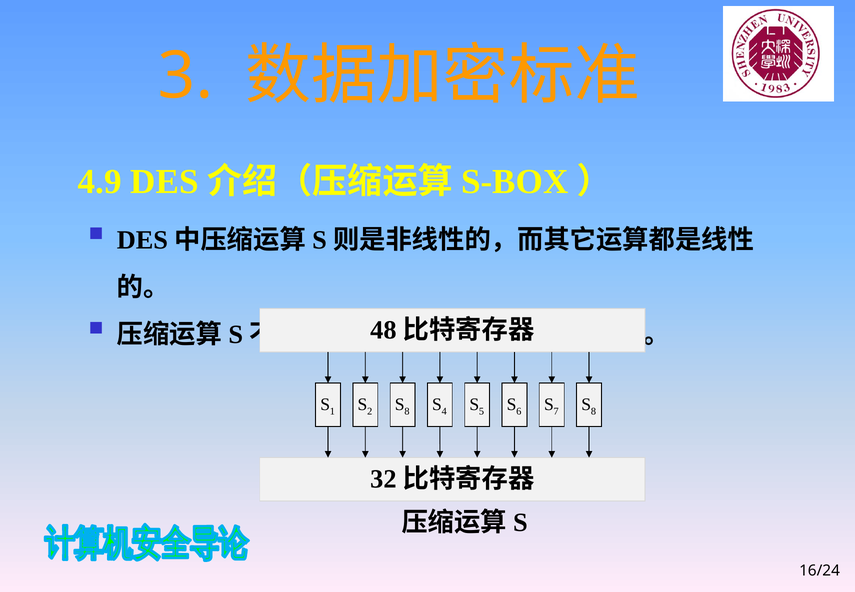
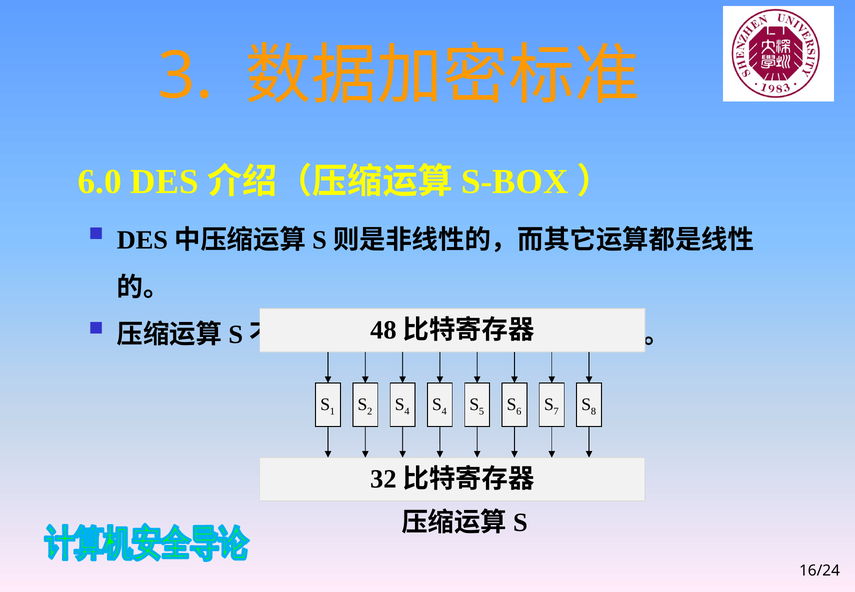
4.9: 4.9 -> 6.0 (100, 182)
8: 8 -> 4 (407, 411)
